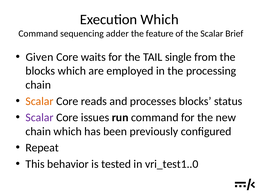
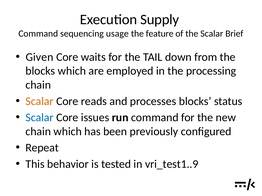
Execution Which: Which -> Supply (160, 20)
adder: adder -> usage (117, 34)
single: single -> down (178, 57)
Scalar colour: purple -> blue (40, 118)
vri_test1..0: vri_test1..0 -> vri_test1..9 (172, 164)
